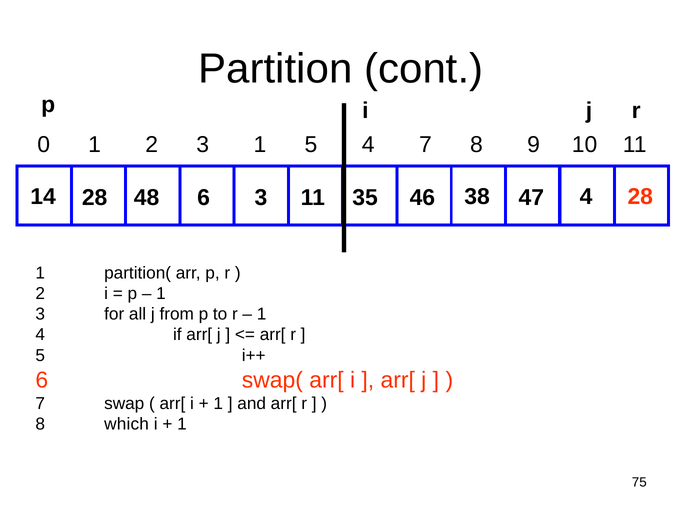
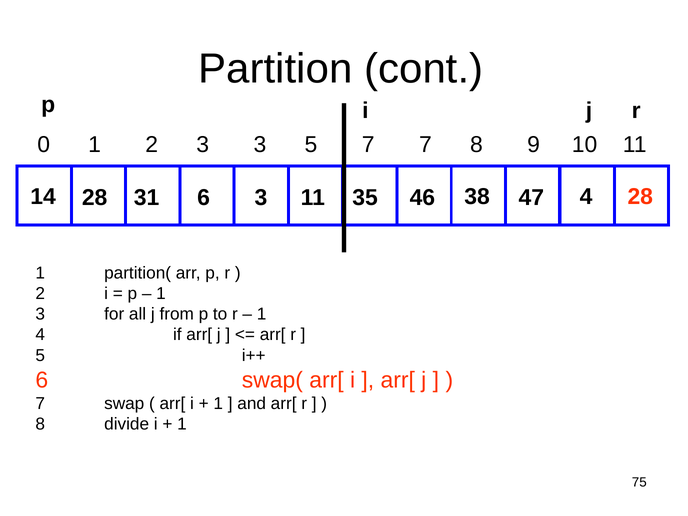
3 1: 1 -> 3 (260, 145)
5 4: 4 -> 7 (368, 145)
48: 48 -> 31 (147, 198)
which: which -> divide (127, 424)
